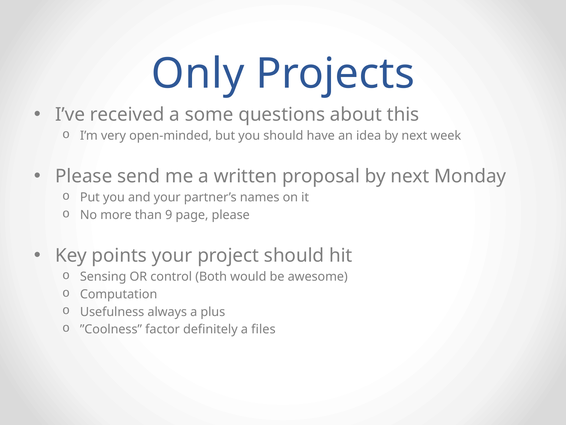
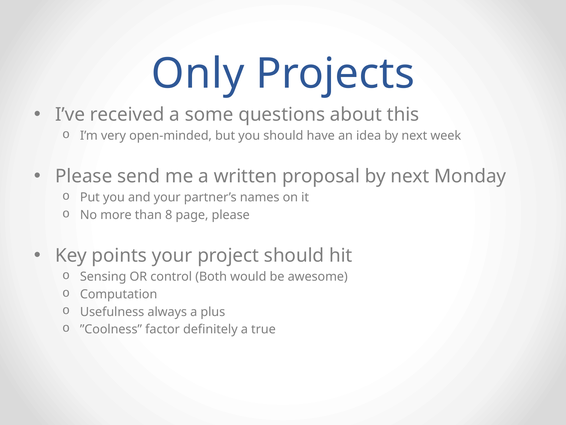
9: 9 -> 8 (169, 215)
files: files -> true (263, 329)
